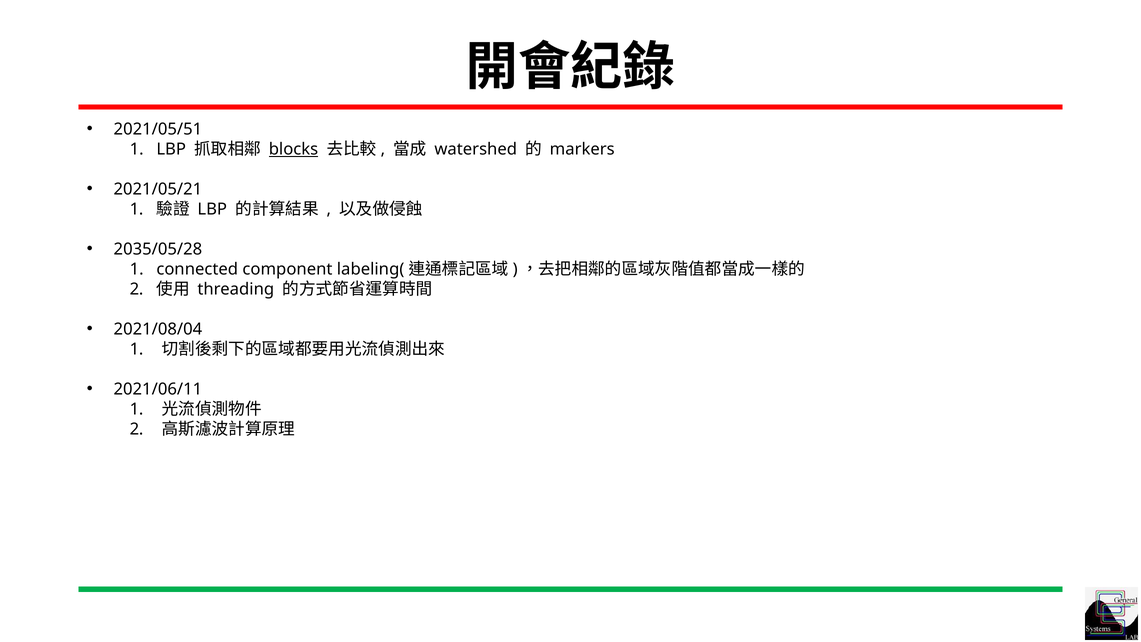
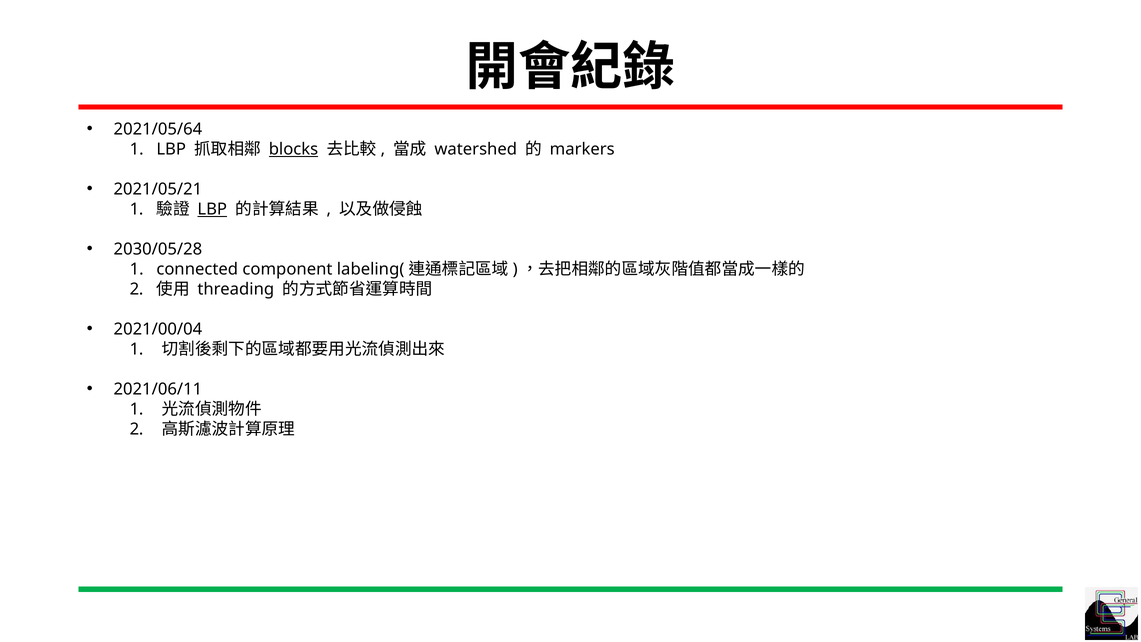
2021/05/51: 2021/05/51 -> 2021/05/64 (158, 129)
LBP underline: none -> present (212, 209)
2035/05/28: 2035/05/28 -> 2030/05/28 (158, 249)
2021/08/04: 2021/08/04 -> 2021/00/04 (158, 329)
